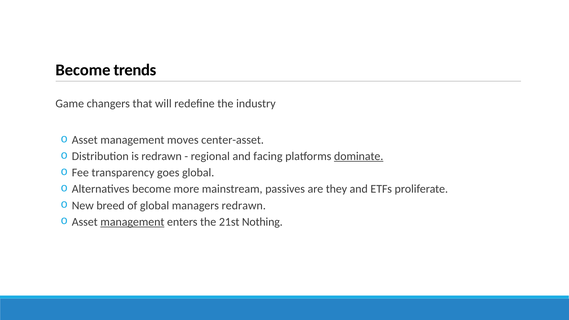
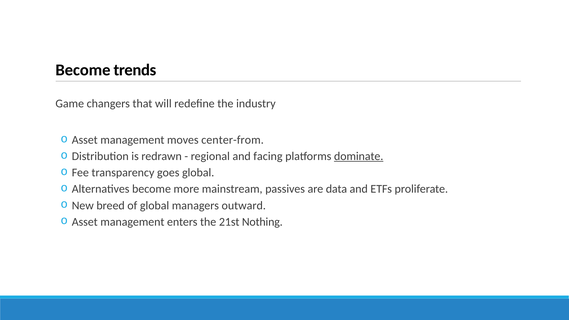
center-asset: center-asset -> center-from (233, 140)
they: they -> data (336, 189)
managers redrawn: redrawn -> outward (244, 205)
management underline: present -> none (132, 222)
